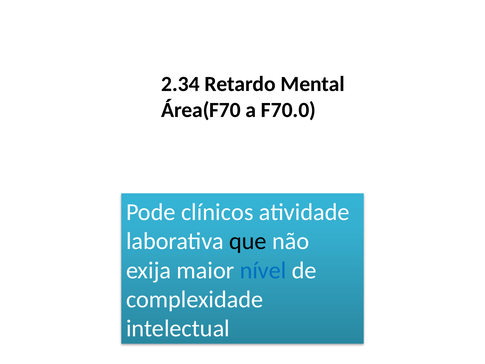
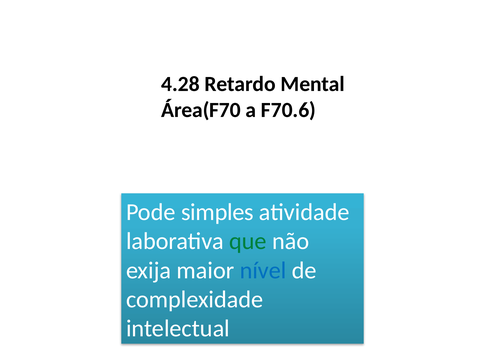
2.34: 2.34 -> 4.28 (181, 84)
F70.0: F70.0 -> F70.6 (288, 110)
clínicos: clínicos -> simples (217, 212)
que colour: black -> green (248, 241)
